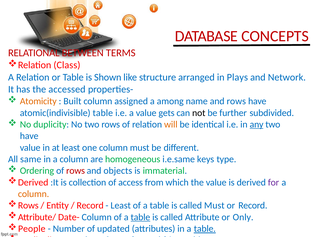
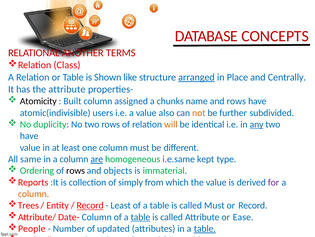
BETWEEN: BETWEEN -> ANOTHER (83, 53)
arranged underline: none -> present (196, 77)
Plays: Plays -> Place (237, 77)
Network: Network -> Centrally (287, 77)
the accessed: accessed -> attribute (67, 89)
Atomicity colour: orange -> black (38, 101)
among: among -> chunks (170, 101)
atomic(indivisible table: table -> users (103, 112)
gets: gets -> also (166, 112)
not colour: black -> orange (199, 112)
are underline: none -> present (97, 159)
keys: keys -> kept (206, 159)
rows colour: red -> black (76, 170)
Derived: Derived -> Reports (33, 182)
access: access -> simply (131, 182)
Rows: Rows -> Trees (28, 205)
Record underline: none -> present (90, 205)
Only: Only -> Ease (243, 216)
